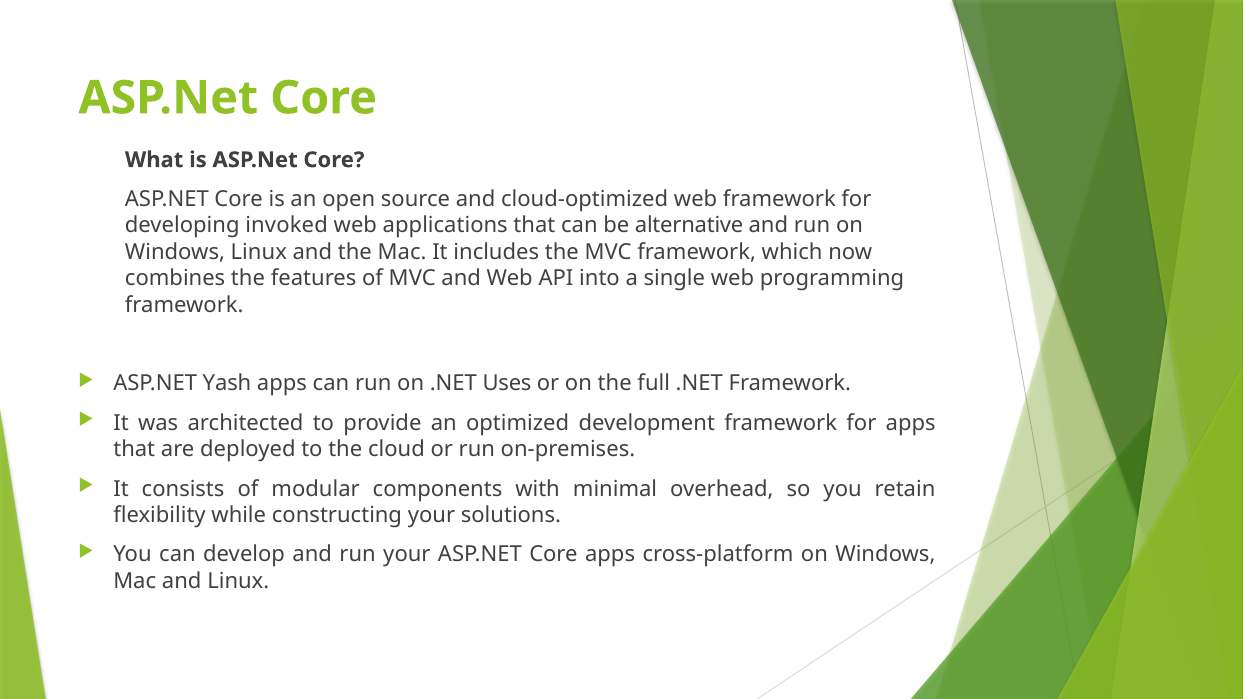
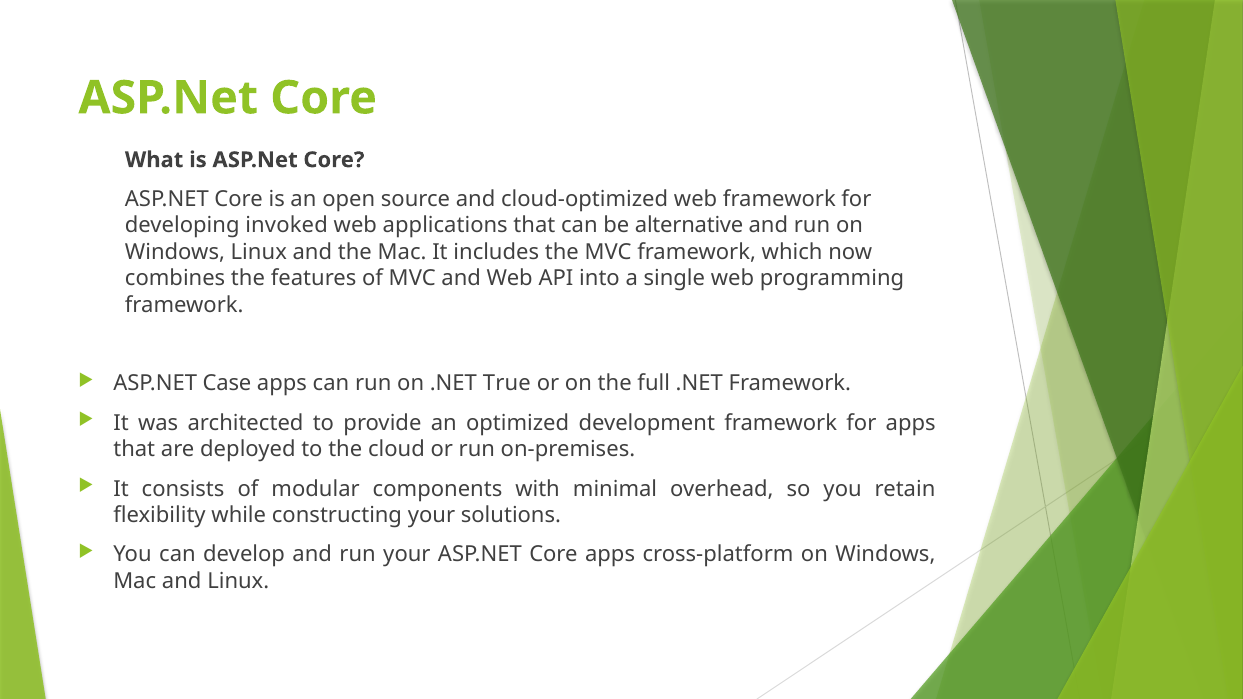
Yash: Yash -> Case (227, 384)
Uses: Uses -> True (507, 384)
